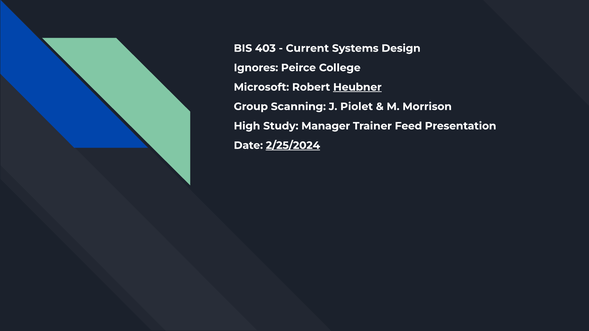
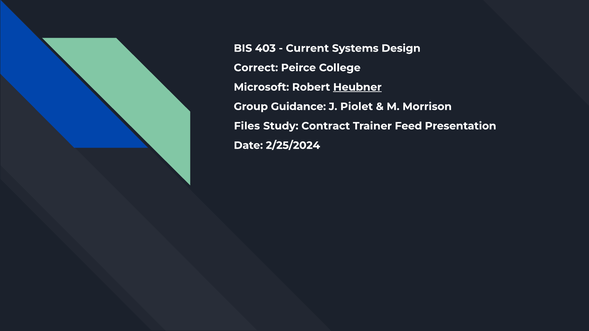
Ignores: Ignores -> Correct (256, 68)
Scanning: Scanning -> Guidance (298, 107)
High: High -> Files (247, 126)
Manager: Manager -> Contract (326, 126)
2/25/2024 underline: present -> none (293, 145)
